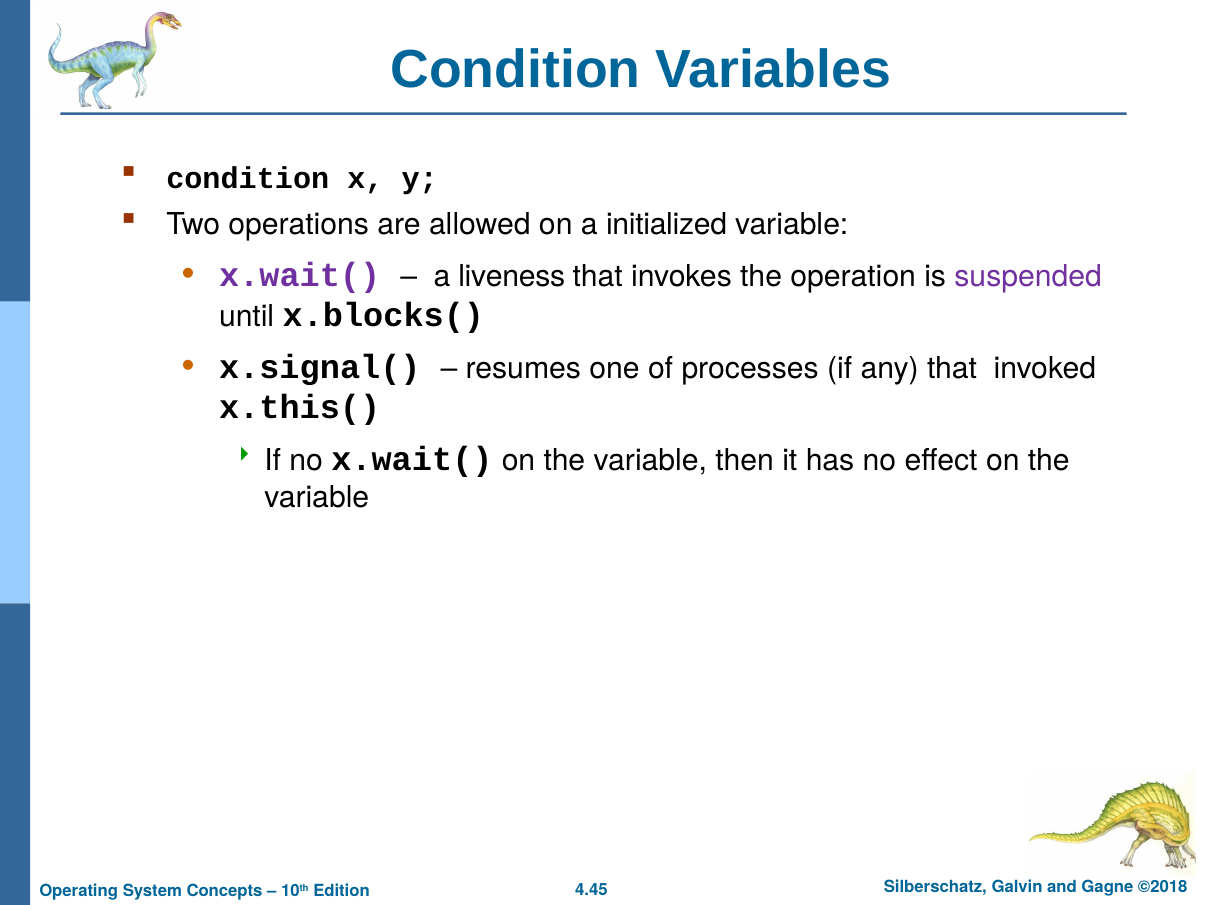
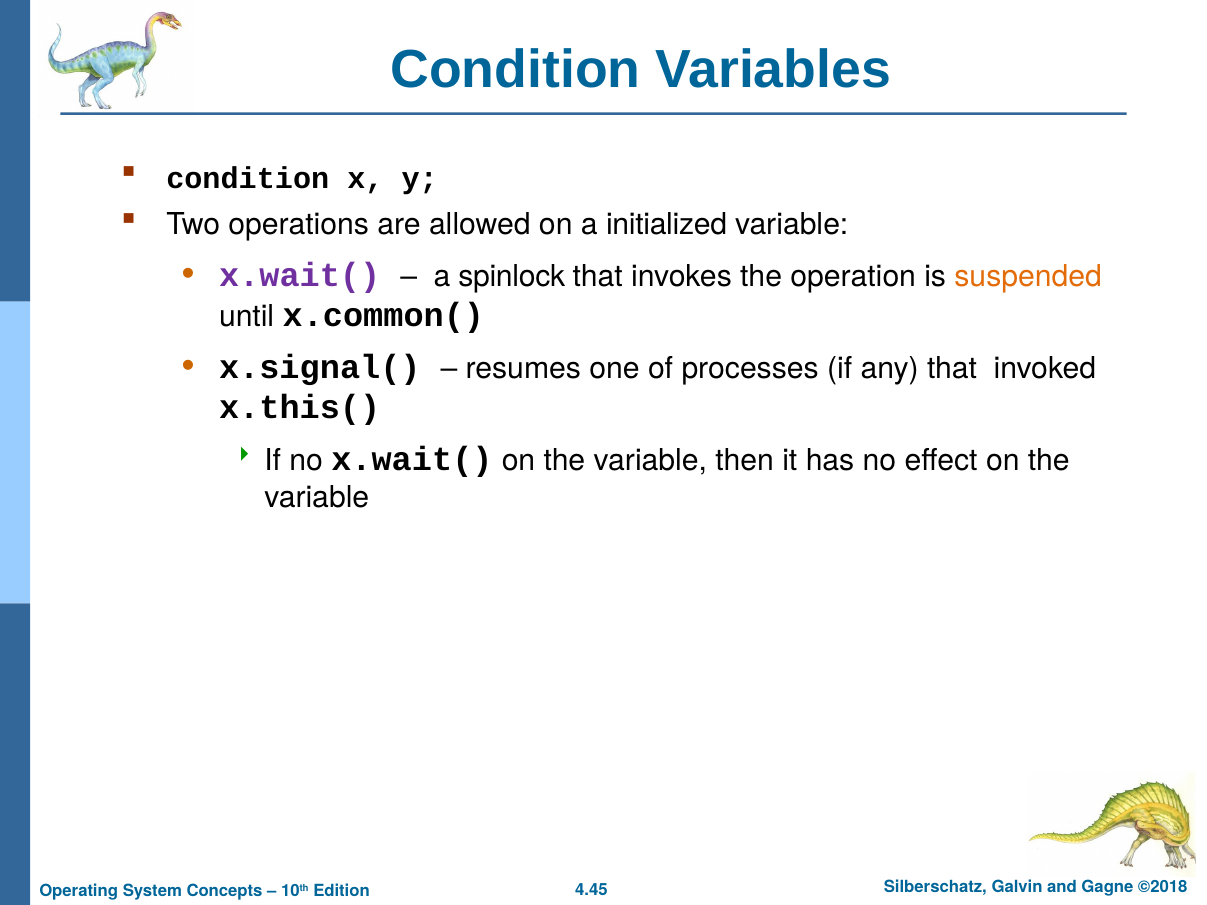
liveness: liveness -> spinlock (512, 276)
suspended colour: purple -> orange (1028, 276)
x.blocks(: x.blocks( -> x.common( (383, 315)
